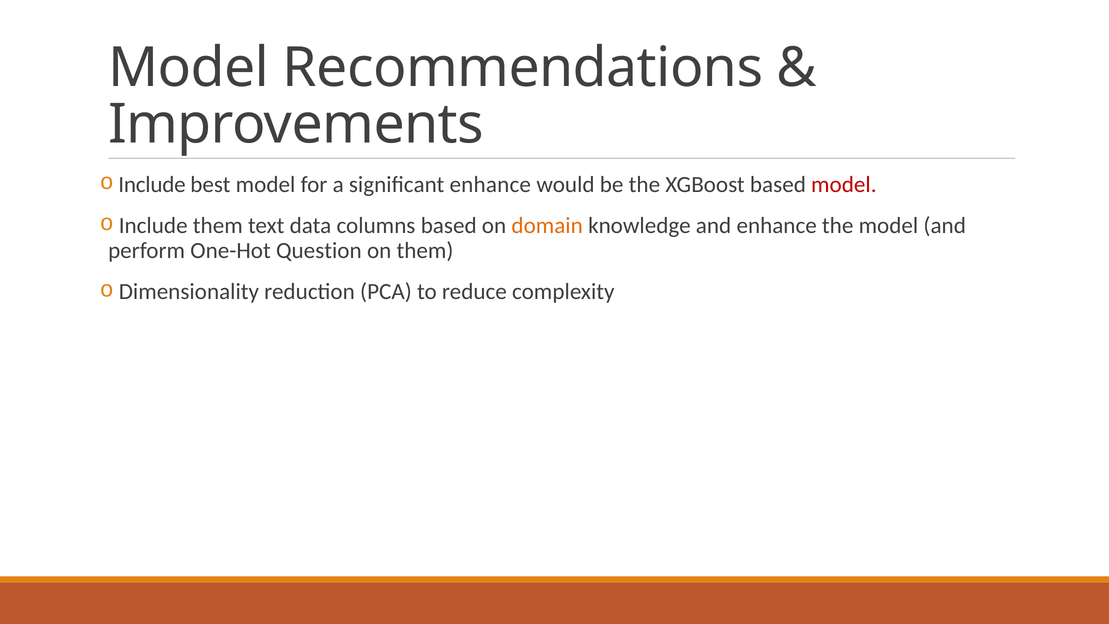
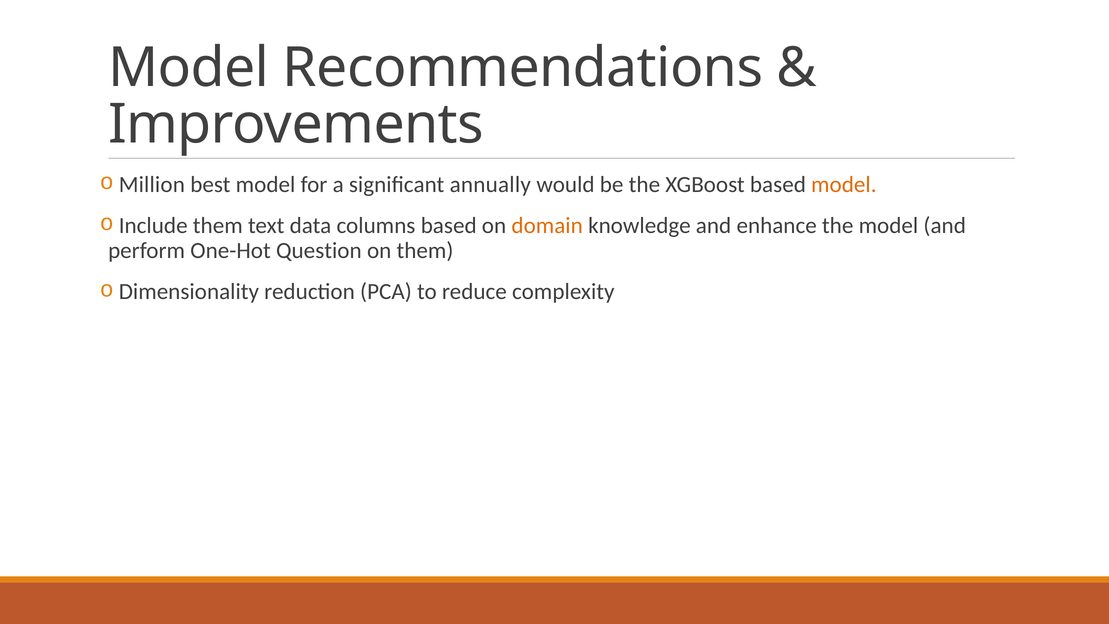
Include: Include -> Million (152, 184)
significant enhance: enhance -> annually (490, 184)
model colour: red -> orange (844, 184)
